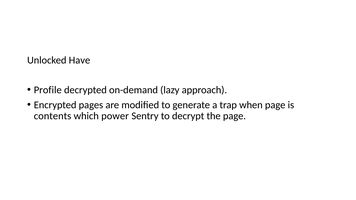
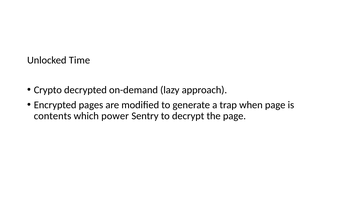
Have: Have -> Time (79, 60)
Profile: Profile -> Crypto (48, 90)
